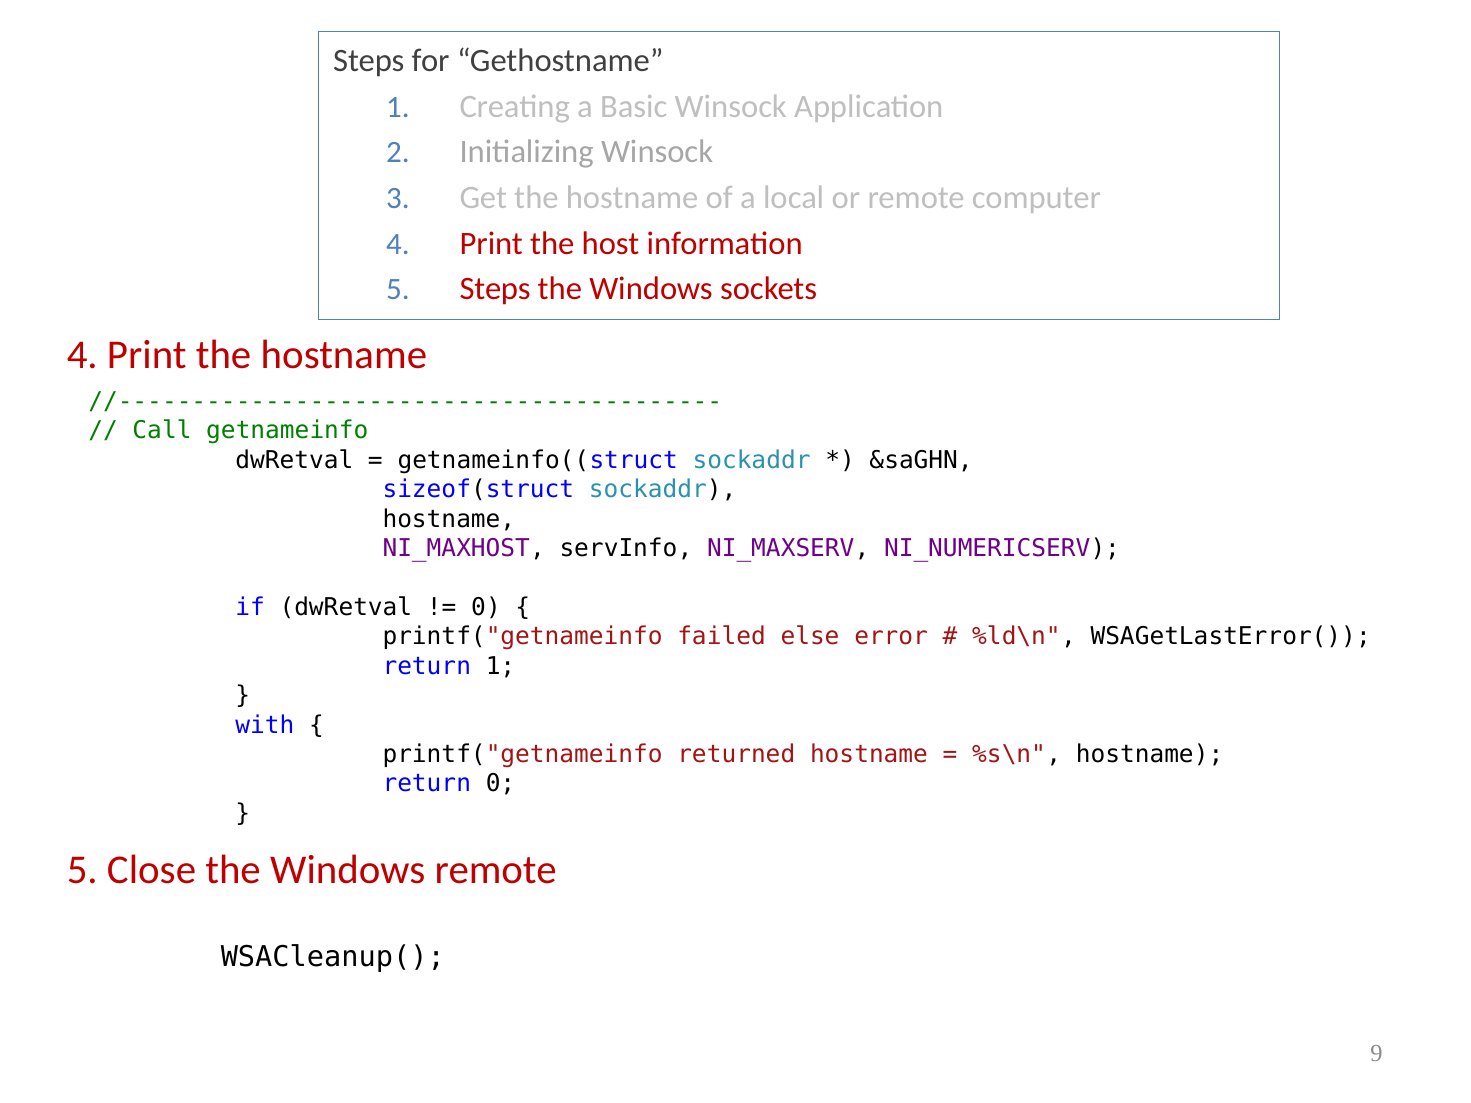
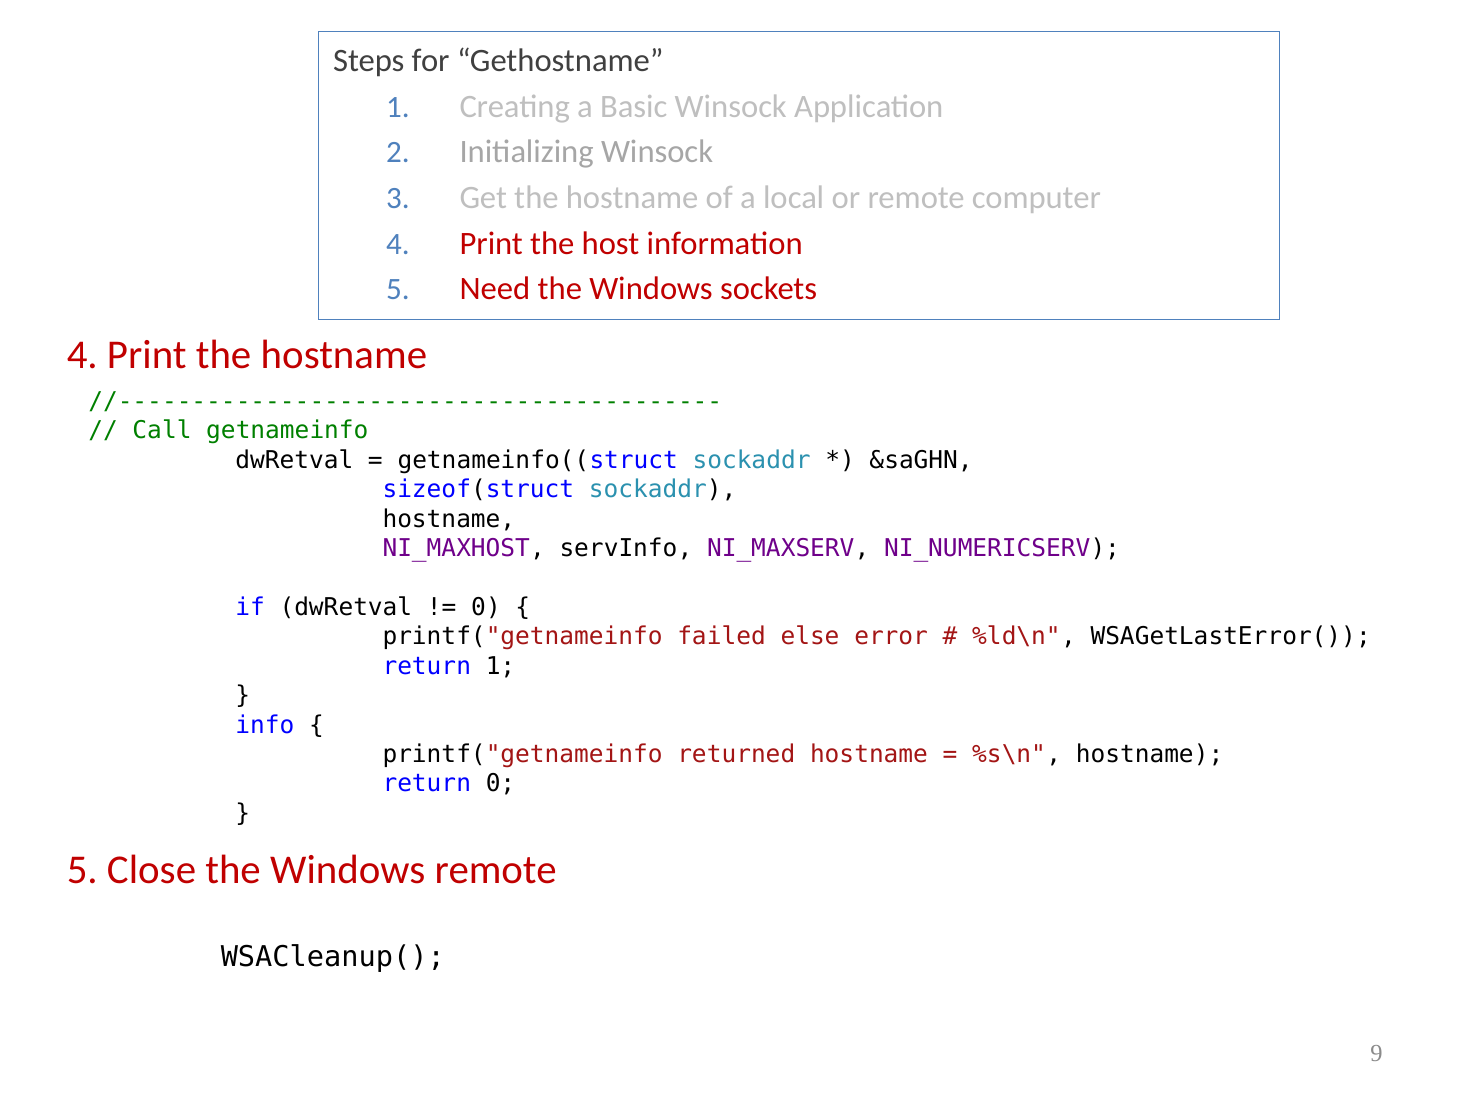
5 Steps: Steps -> Need (495, 289)
with: with -> info (265, 725)
